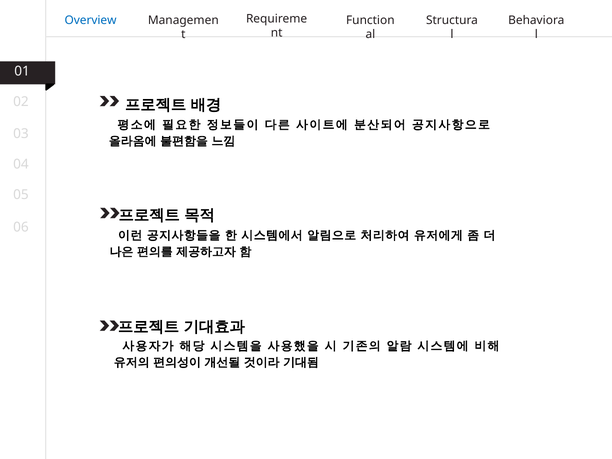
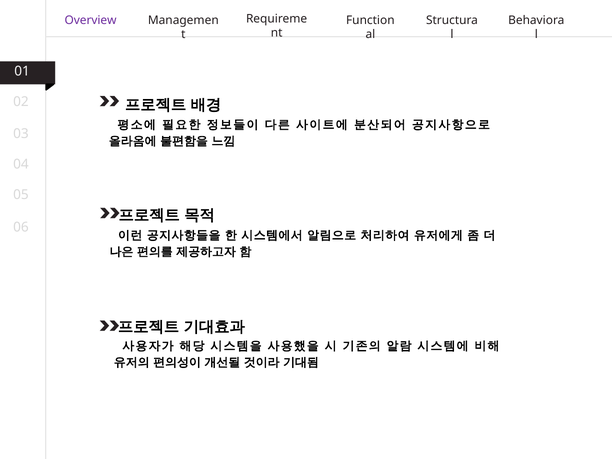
Overview colour: blue -> purple (91, 20)
